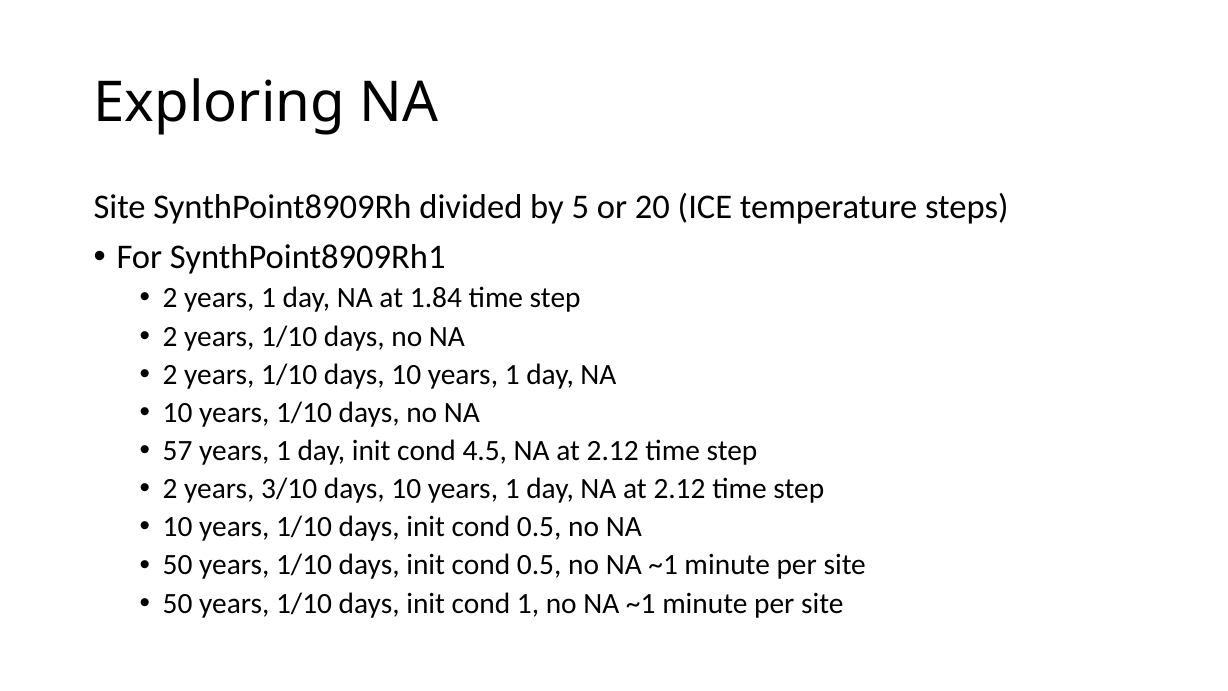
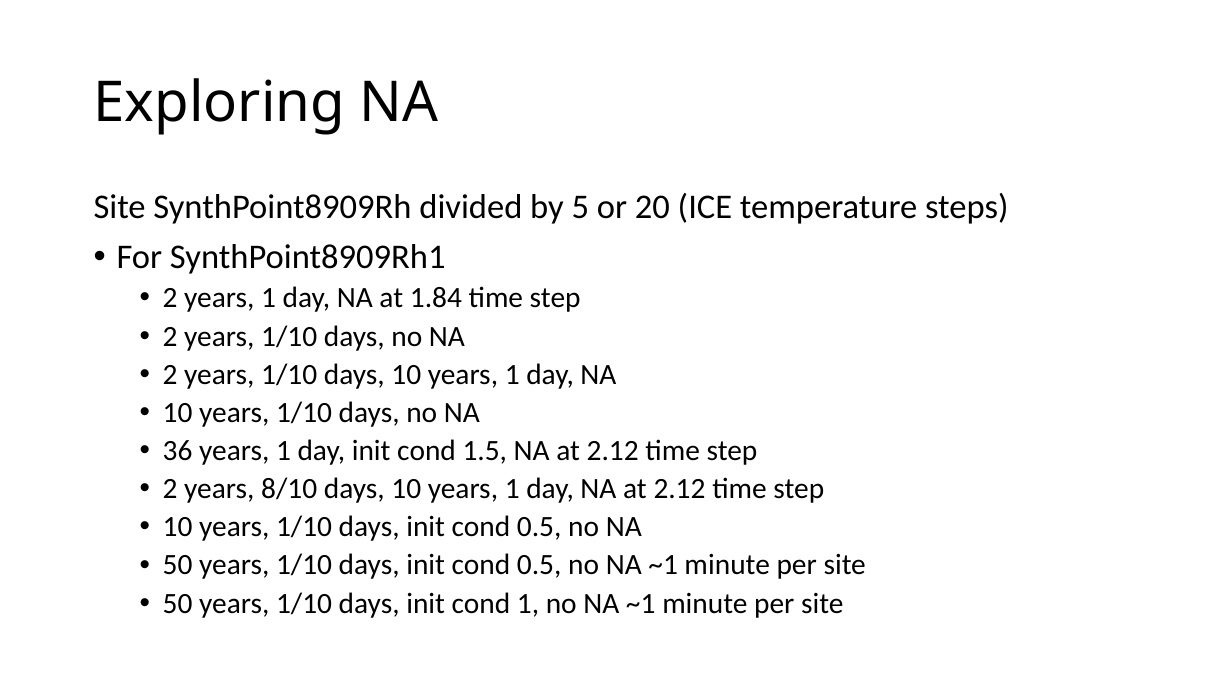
57: 57 -> 36 (178, 451)
4.5: 4.5 -> 1.5 (485, 451)
3/10: 3/10 -> 8/10 (289, 489)
